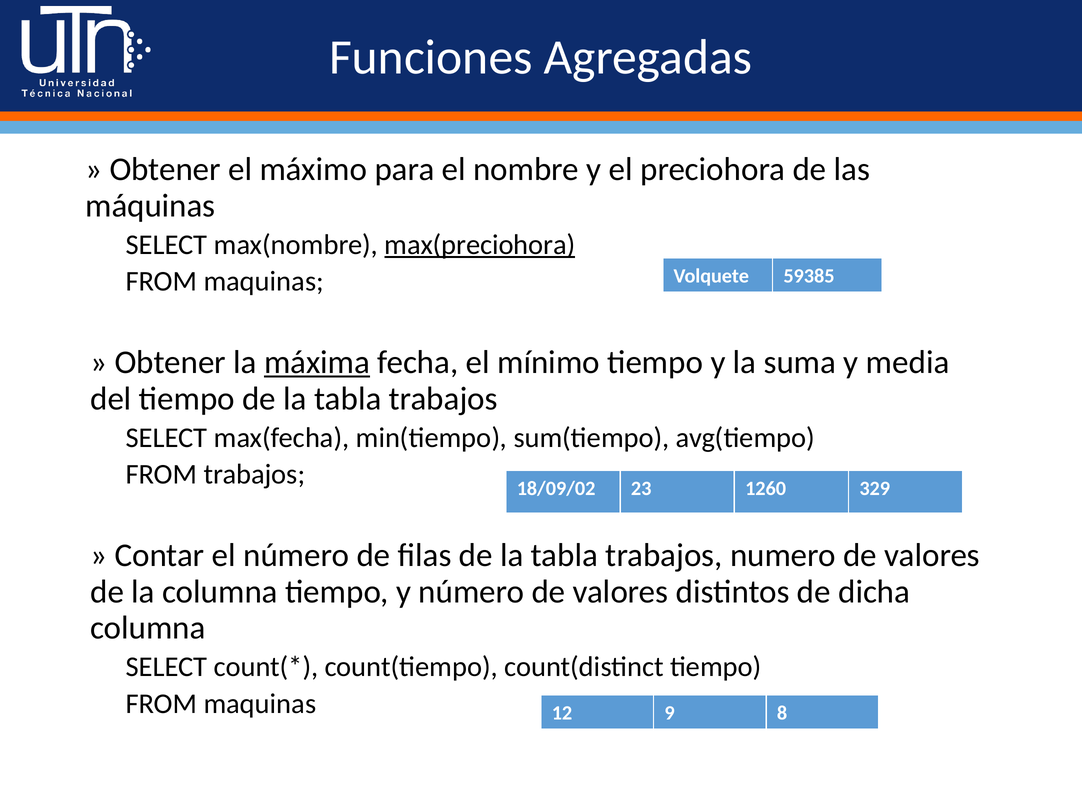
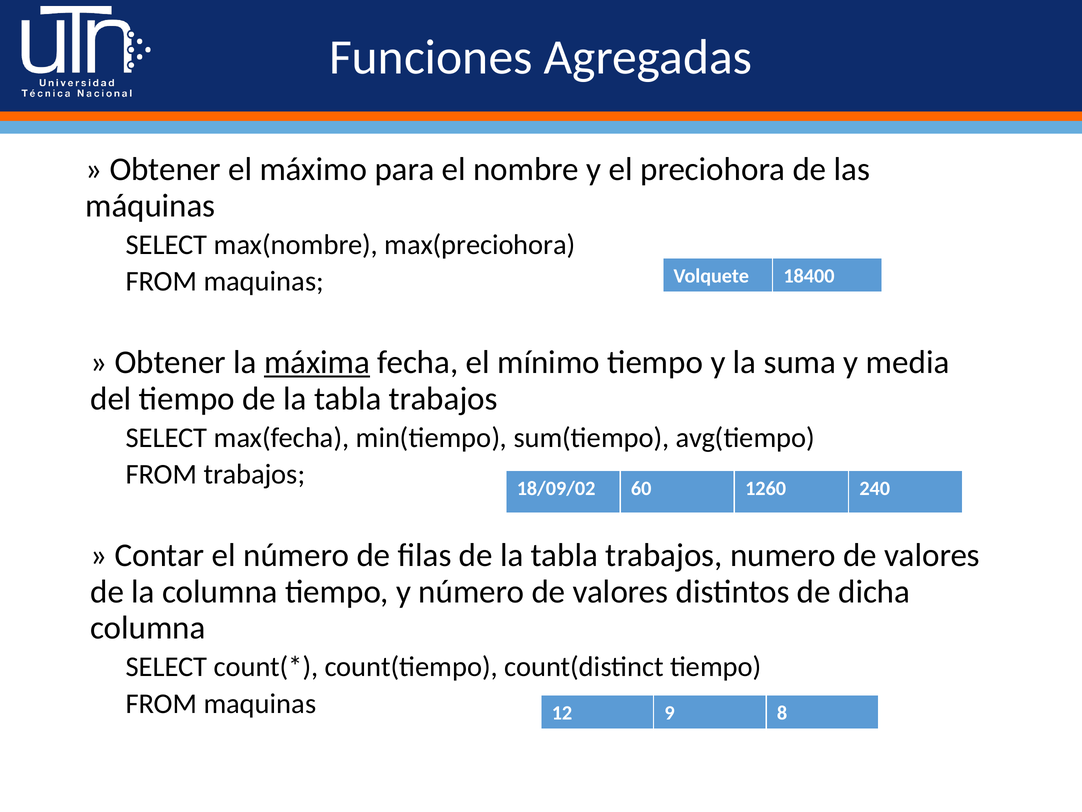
max(preciohora underline: present -> none (480, 245)
59385: 59385 -> 18400 (809, 276)
23: 23 -> 60 (641, 488)
329: 329 -> 240 (875, 488)
